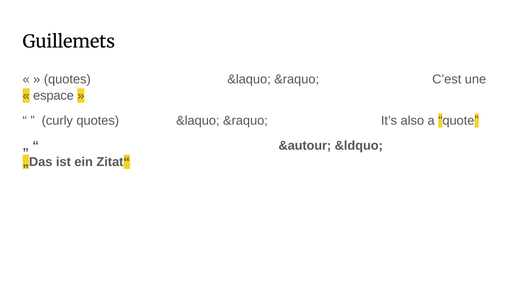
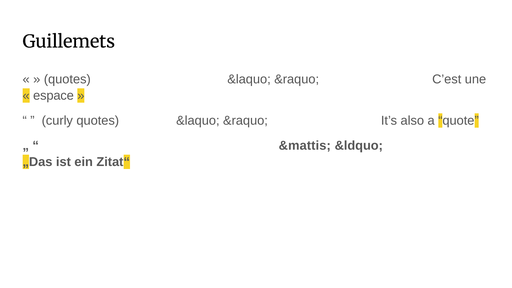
&autour: &autour -> &mattis (305, 146)
